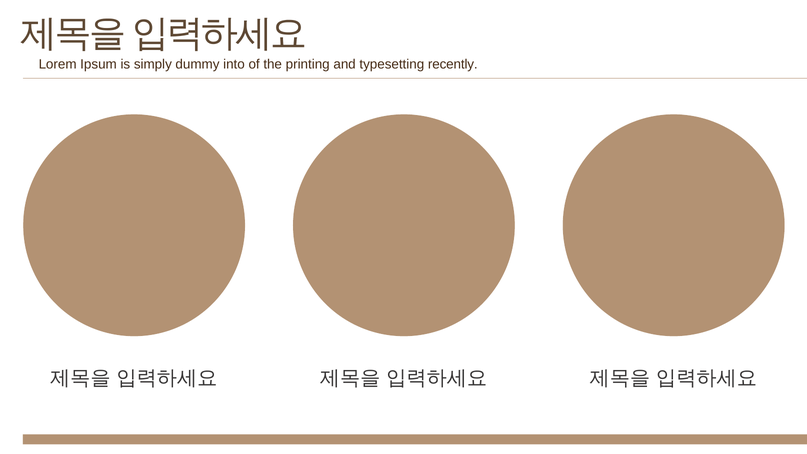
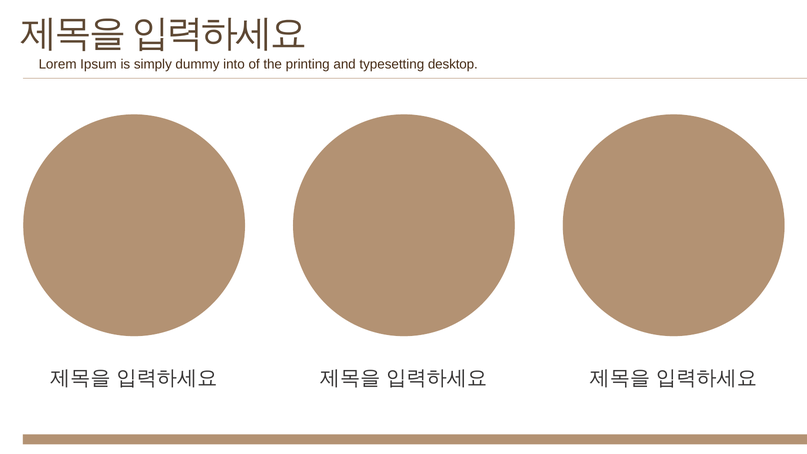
recently: recently -> desktop (453, 64)
